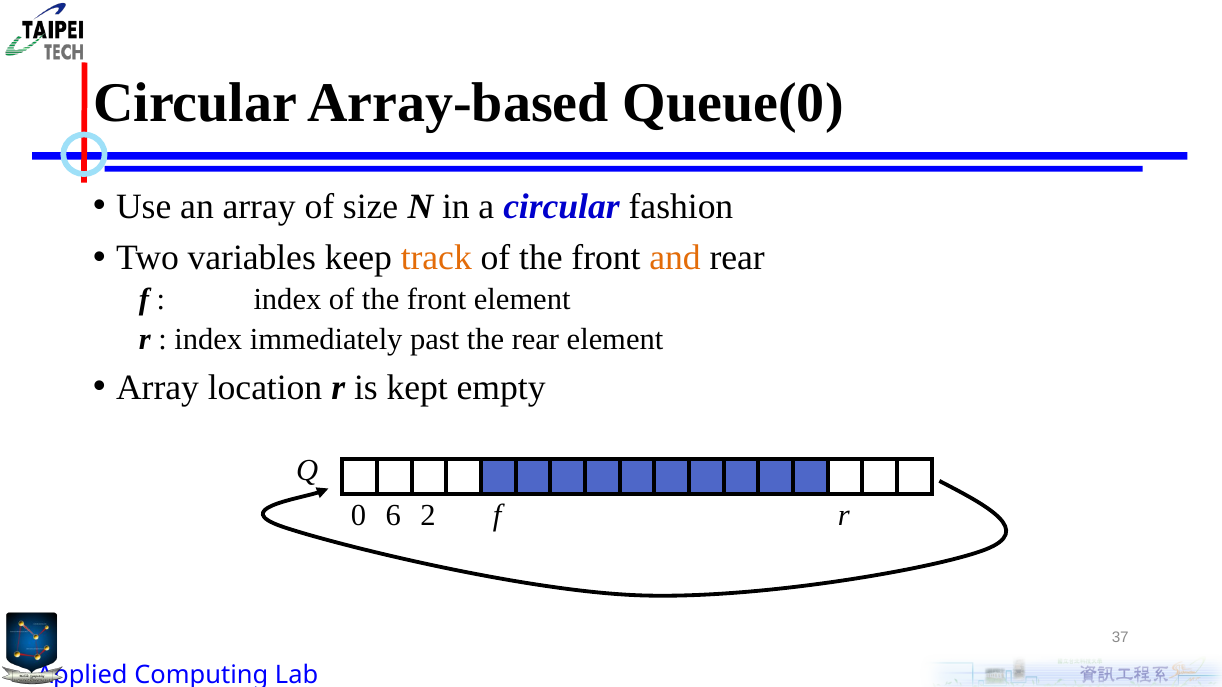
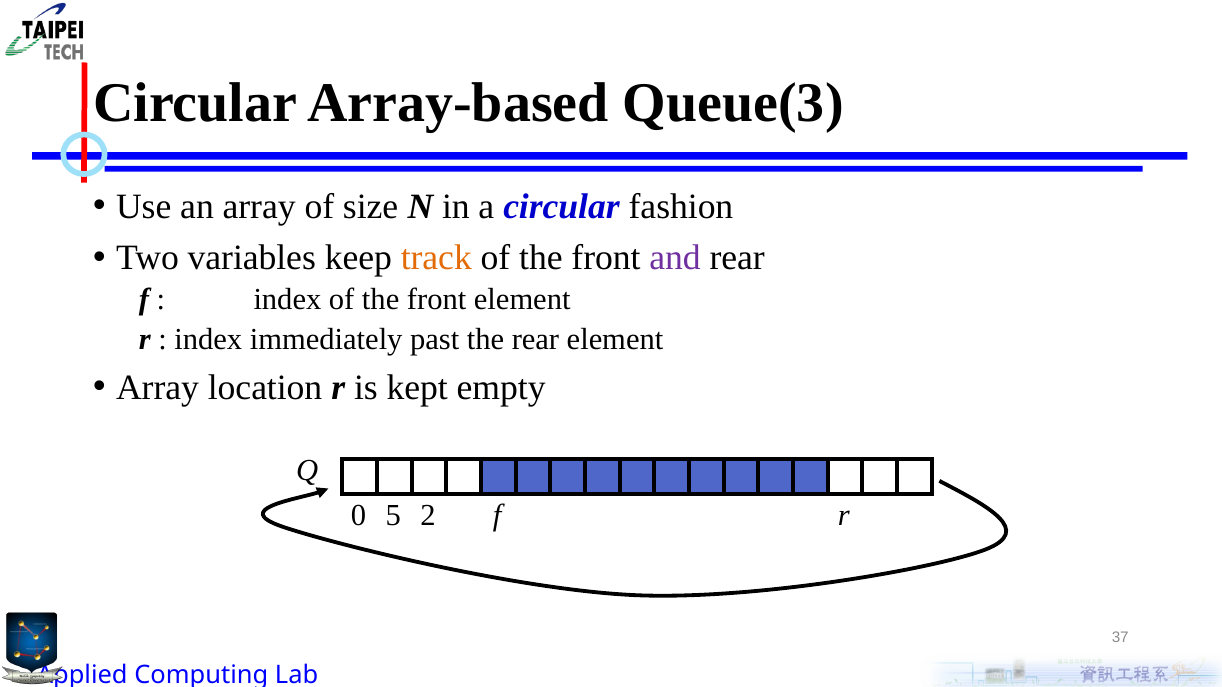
Queue(0: Queue(0 -> Queue(3 (733, 103)
and colour: orange -> purple (675, 258)
6: 6 -> 5 (393, 516)
